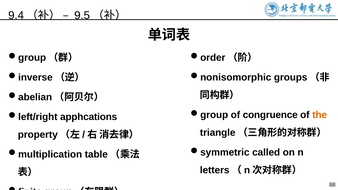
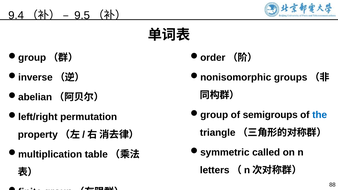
congruence: congruence -> semigroups (270, 115)
the colour: orange -> blue (320, 115)
apphcations: apphcations -> permutation (89, 117)
